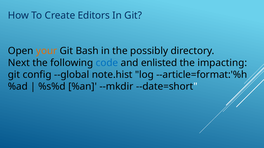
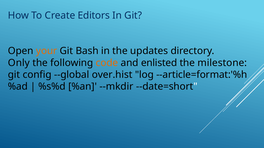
possibly: possibly -> updates (149, 51)
Next: Next -> Only (19, 63)
code colour: blue -> orange (107, 63)
impacting: impacting -> milestone (222, 63)
note.hist: note.hist -> over.hist (112, 75)
